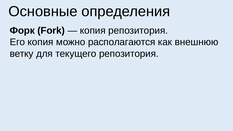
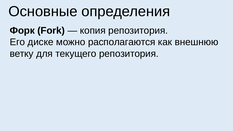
Его копия: копия -> диске (41, 42)
